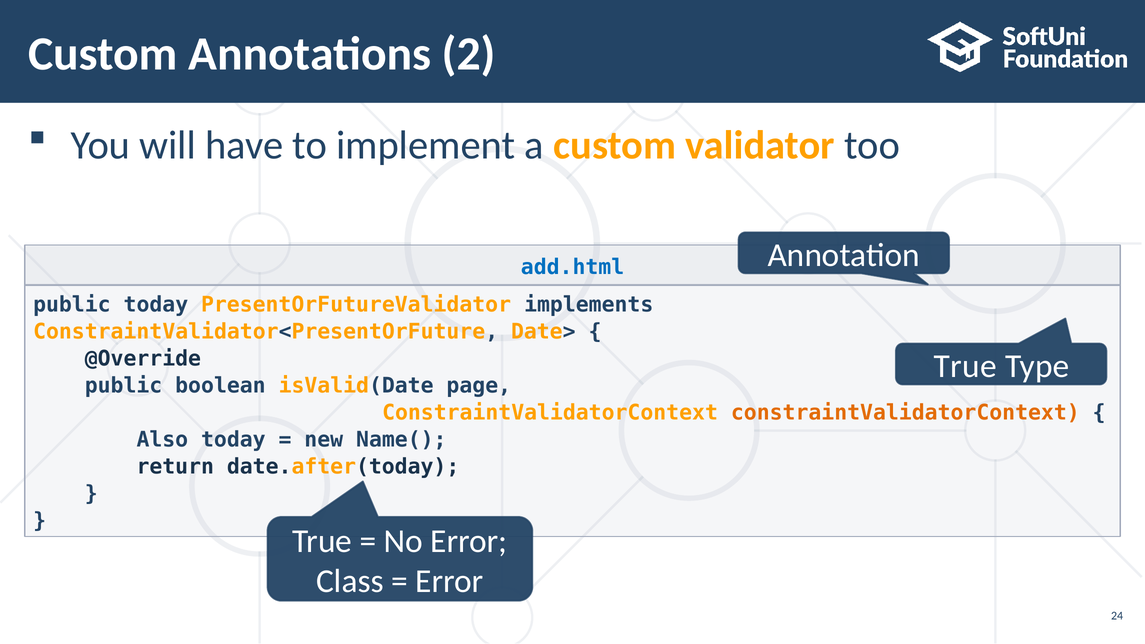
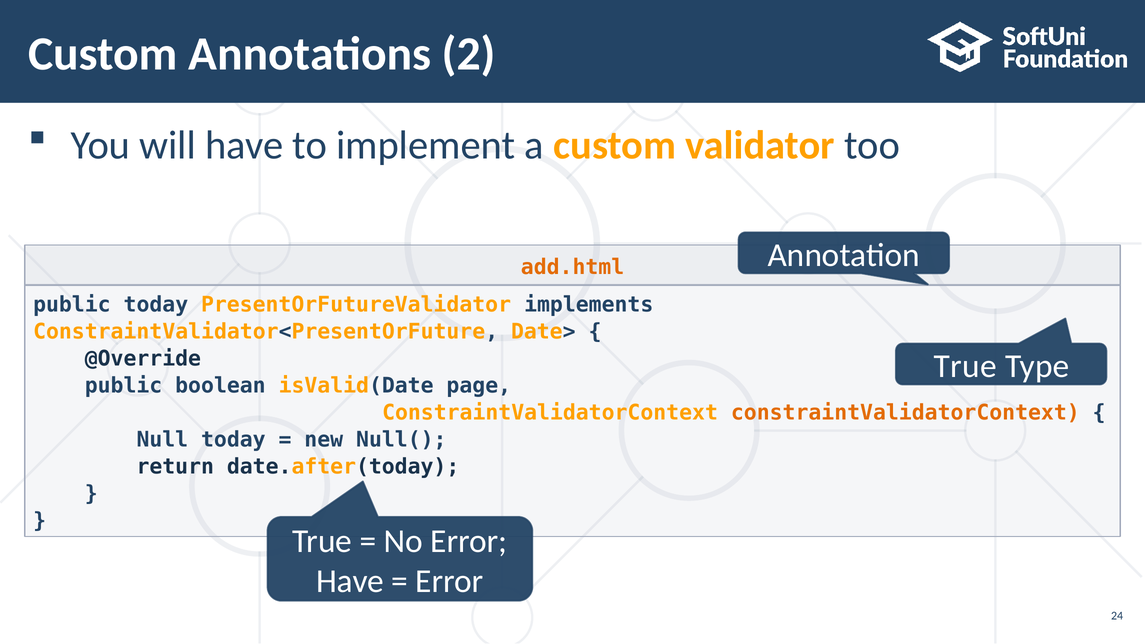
add.html colour: blue -> orange (573, 267)
Also: Also -> Null (162, 440)
Name(: Name( -> Null( (401, 440)
Class: Class -> Have (350, 581)
